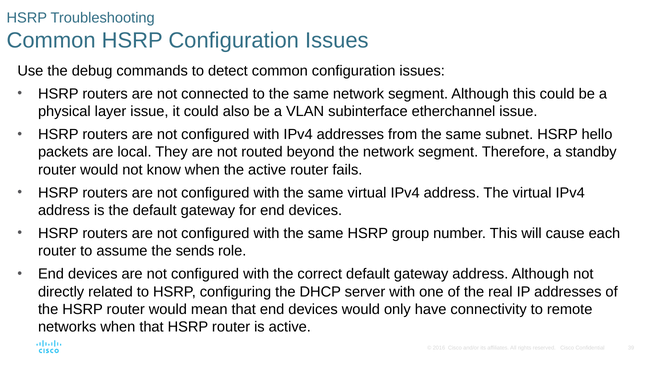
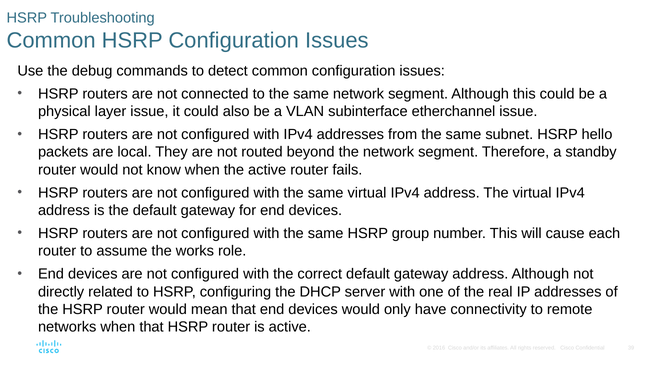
sends: sends -> works (195, 251)
